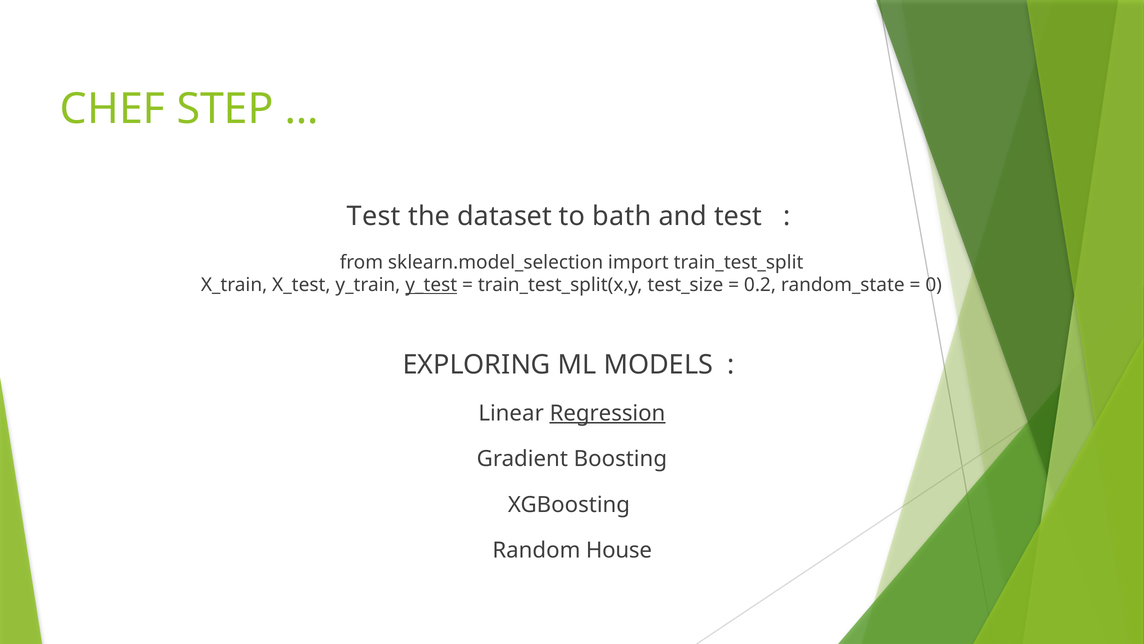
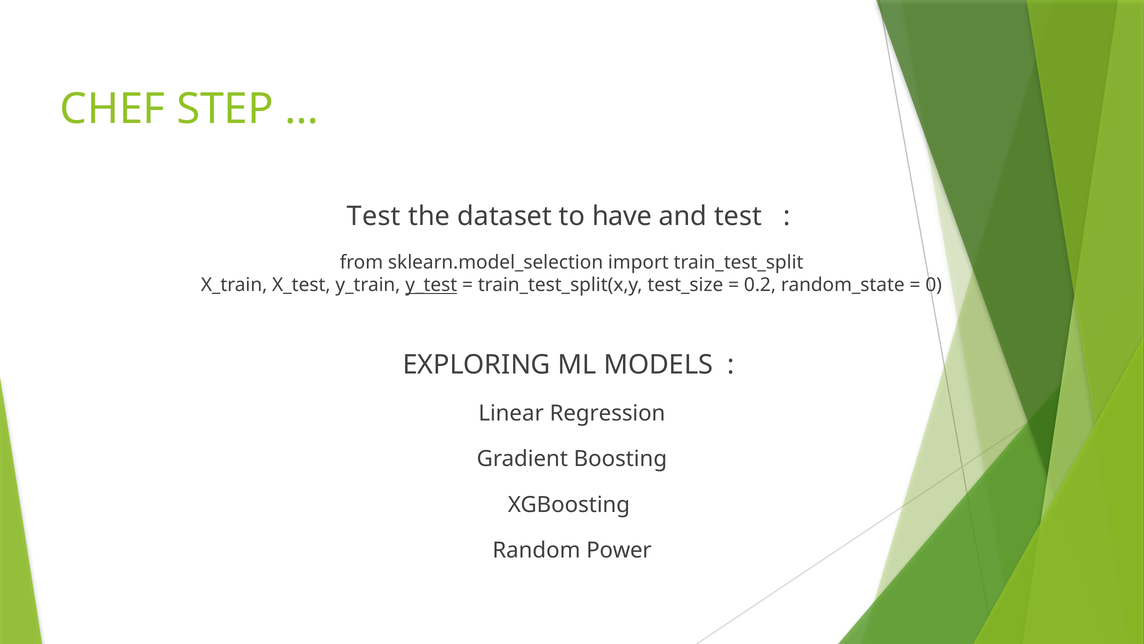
bath: bath -> have (622, 216)
Regression underline: present -> none (608, 413)
House: House -> Power (619, 550)
